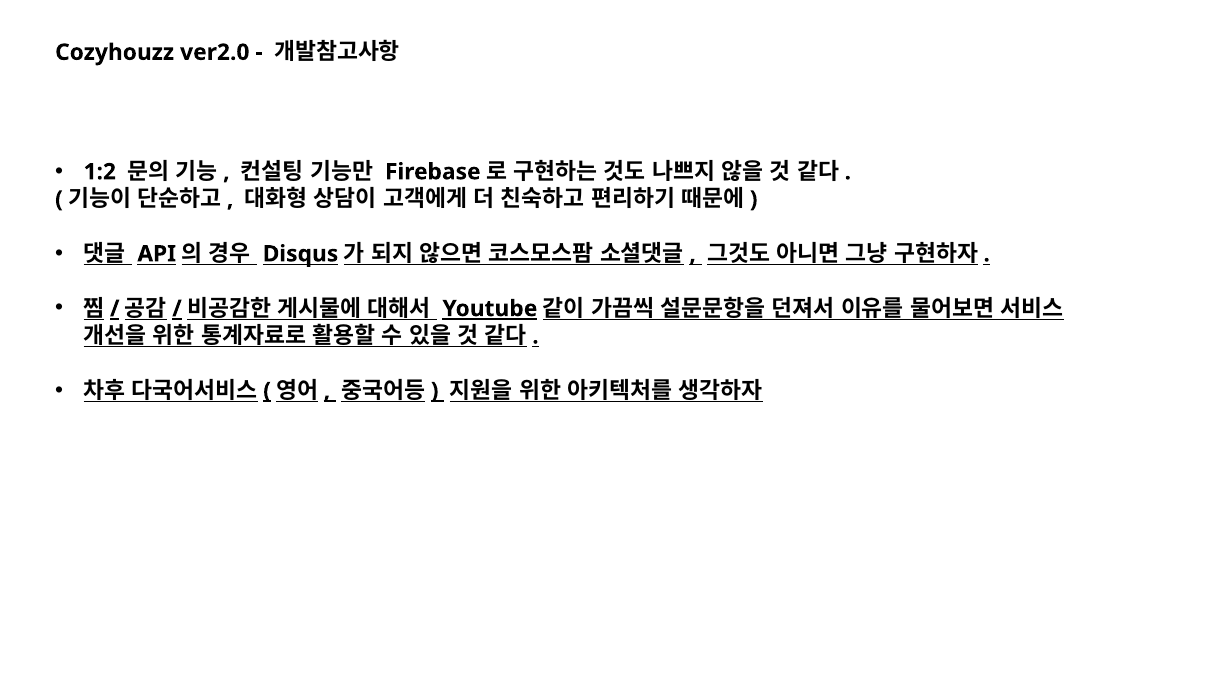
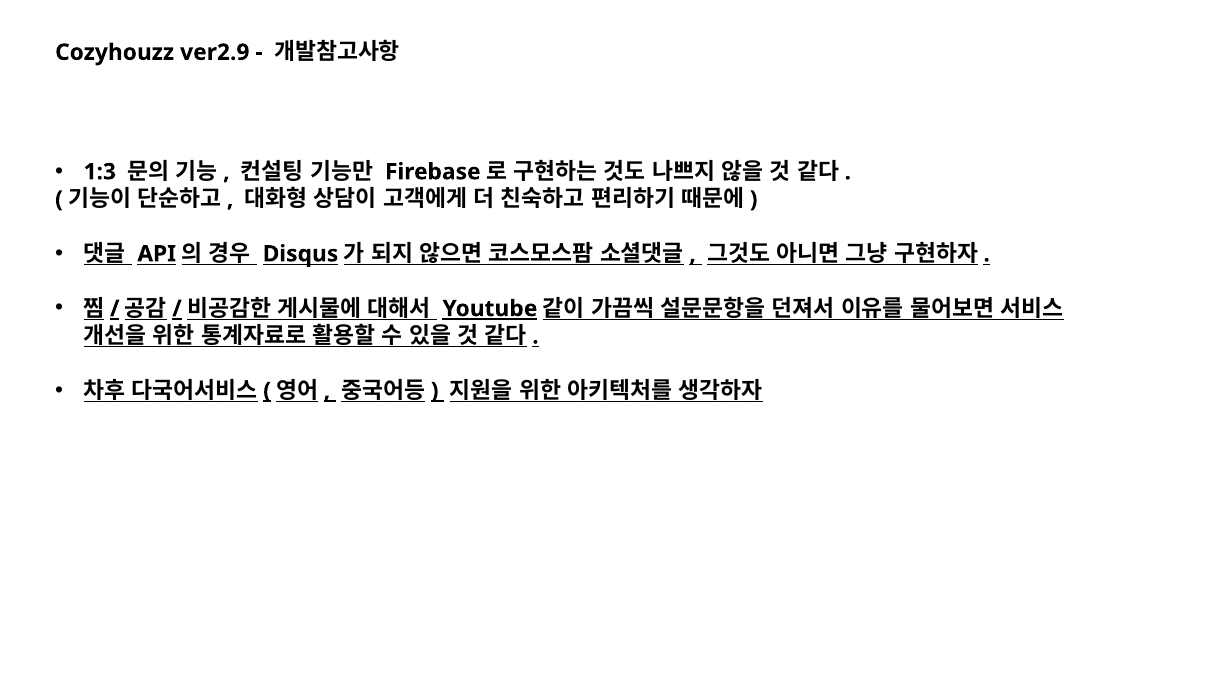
ver2.0: ver2.0 -> ver2.9 (215, 52)
1:2: 1:2 -> 1:3 (100, 172)
